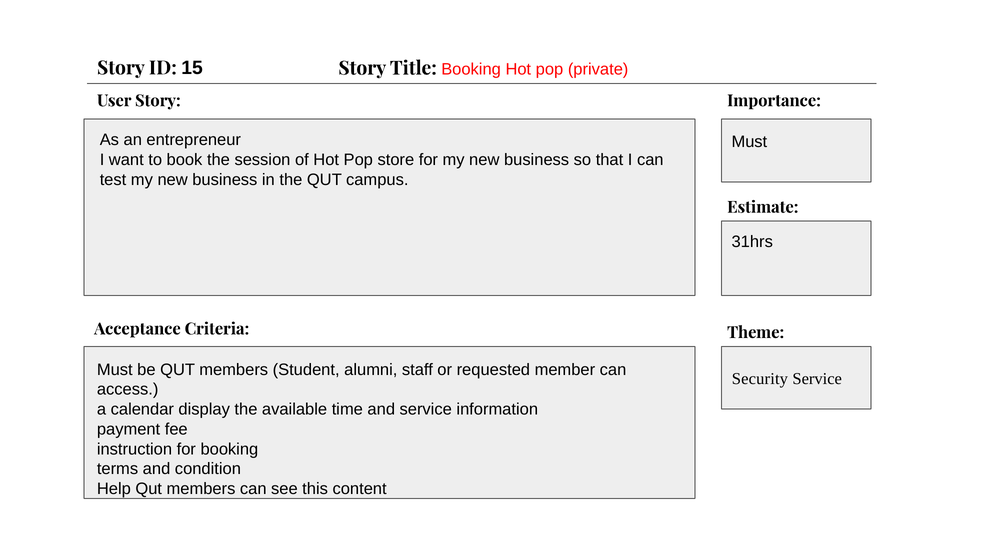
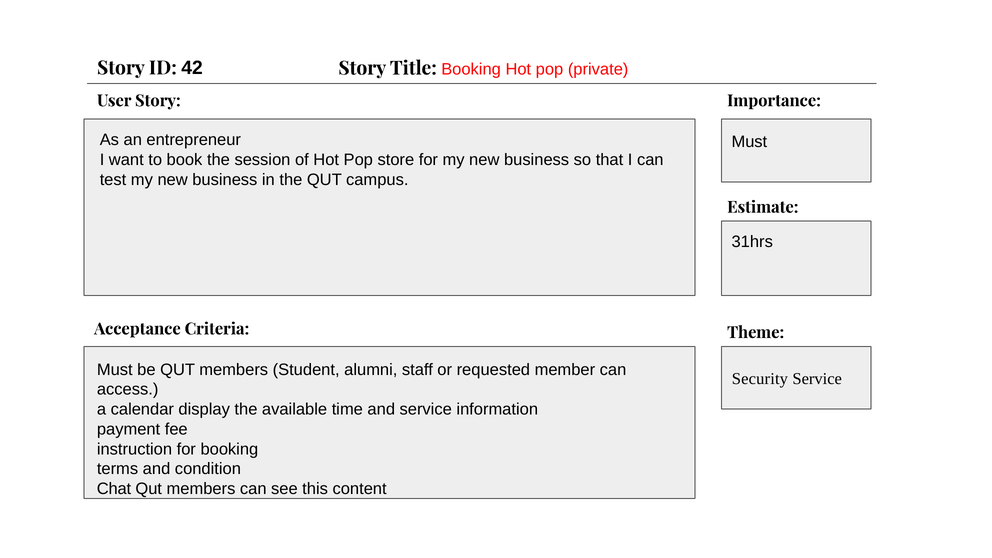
15: 15 -> 42 (192, 68)
Help: Help -> Chat (114, 489)
